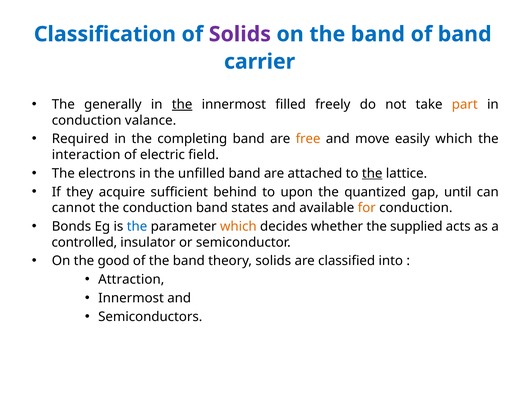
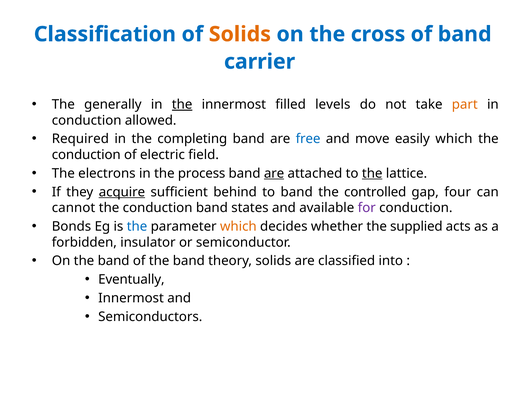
Solids colour: purple -> orange (240, 34)
on the band: band -> cross (378, 34)
freely: freely -> levels (333, 104)
valance: valance -> allowed (151, 120)
free colour: orange -> blue (308, 139)
interaction: interaction -> conduction (86, 155)
unfilled: unfilled -> process (202, 174)
are underline: none -> present (274, 174)
acquire underline: none -> present (122, 192)
to upon: upon -> band (297, 192)
quantized: quantized -> controlled (375, 192)
until: until -> four (458, 192)
for colour: orange -> purple (367, 208)
controlled: controlled -> forbidden (84, 243)
On the good: good -> band (114, 261)
Attraction: Attraction -> Eventually (131, 280)
